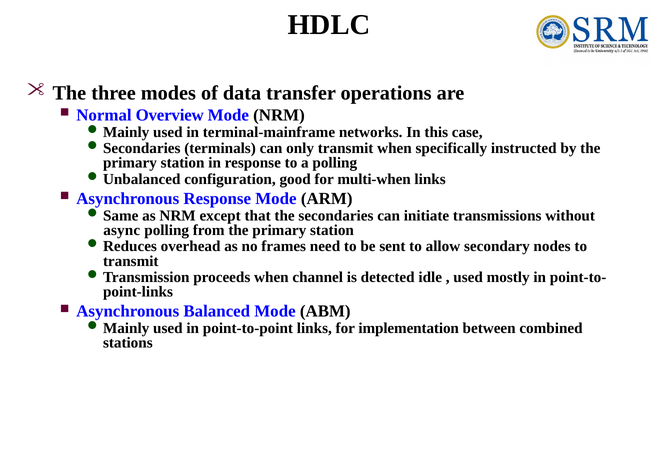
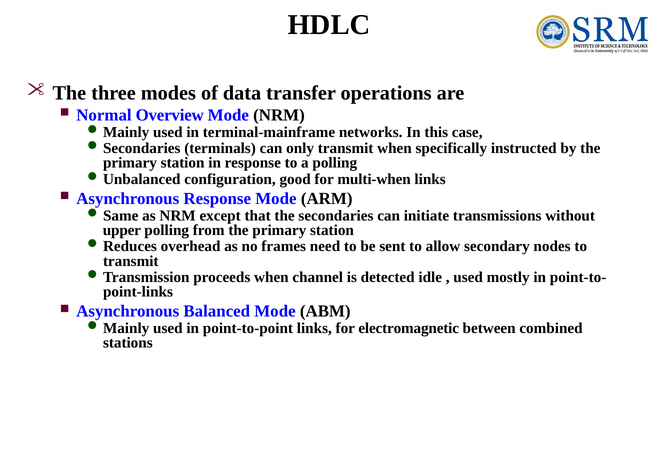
async: async -> upper (122, 230)
implementation: implementation -> electromagnetic (409, 328)
